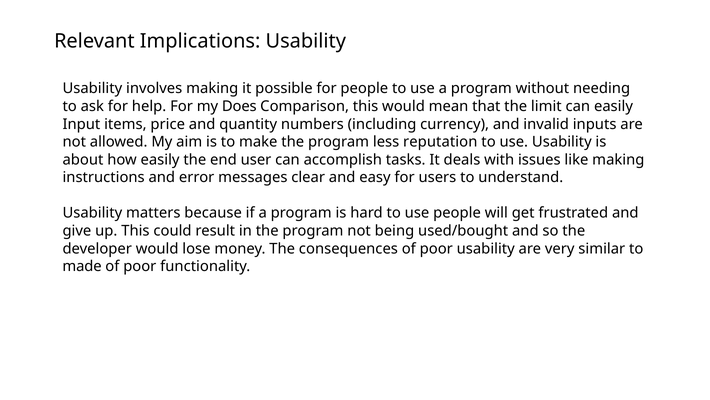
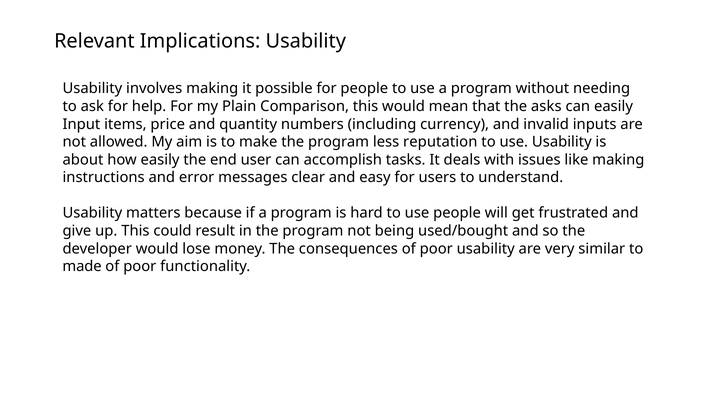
Does: Does -> Plain (239, 106)
limit: limit -> asks (546, 106)
